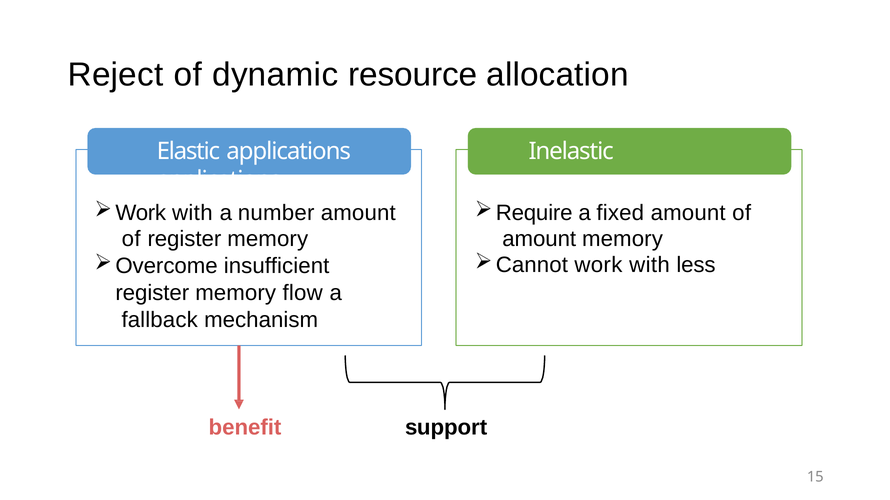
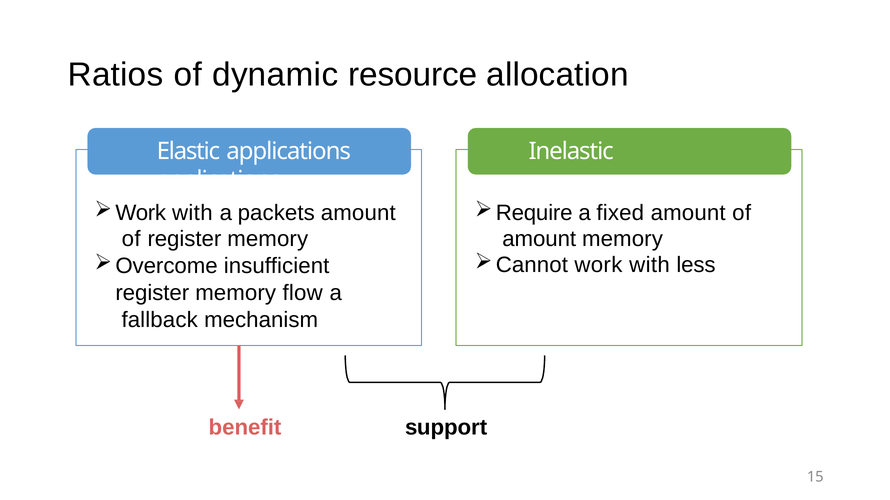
Reject: Reject -> Ratios (116, 75)
number: number -> packets (276, 213)
